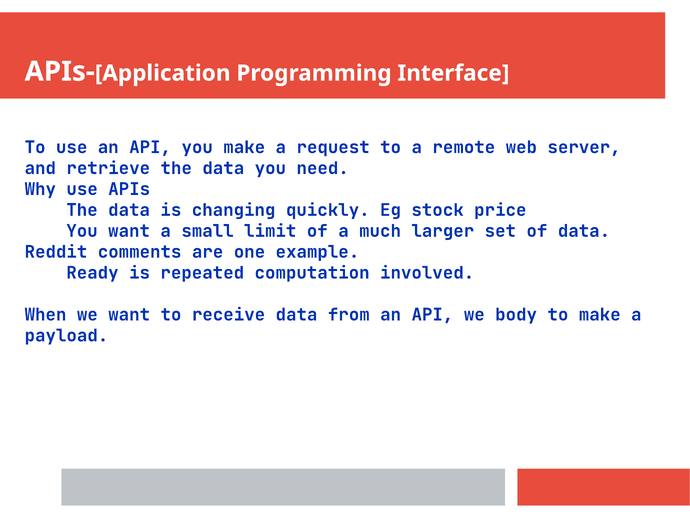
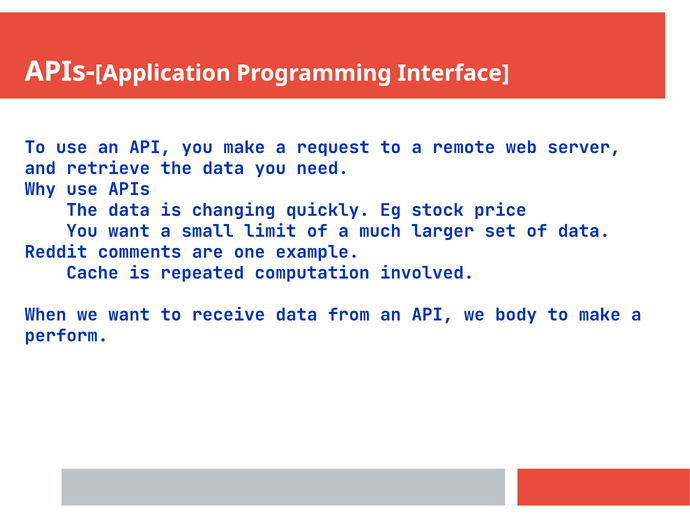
Ready: Ready -> Cache (92, 273)
payload: payload -> perform (66, 335)
